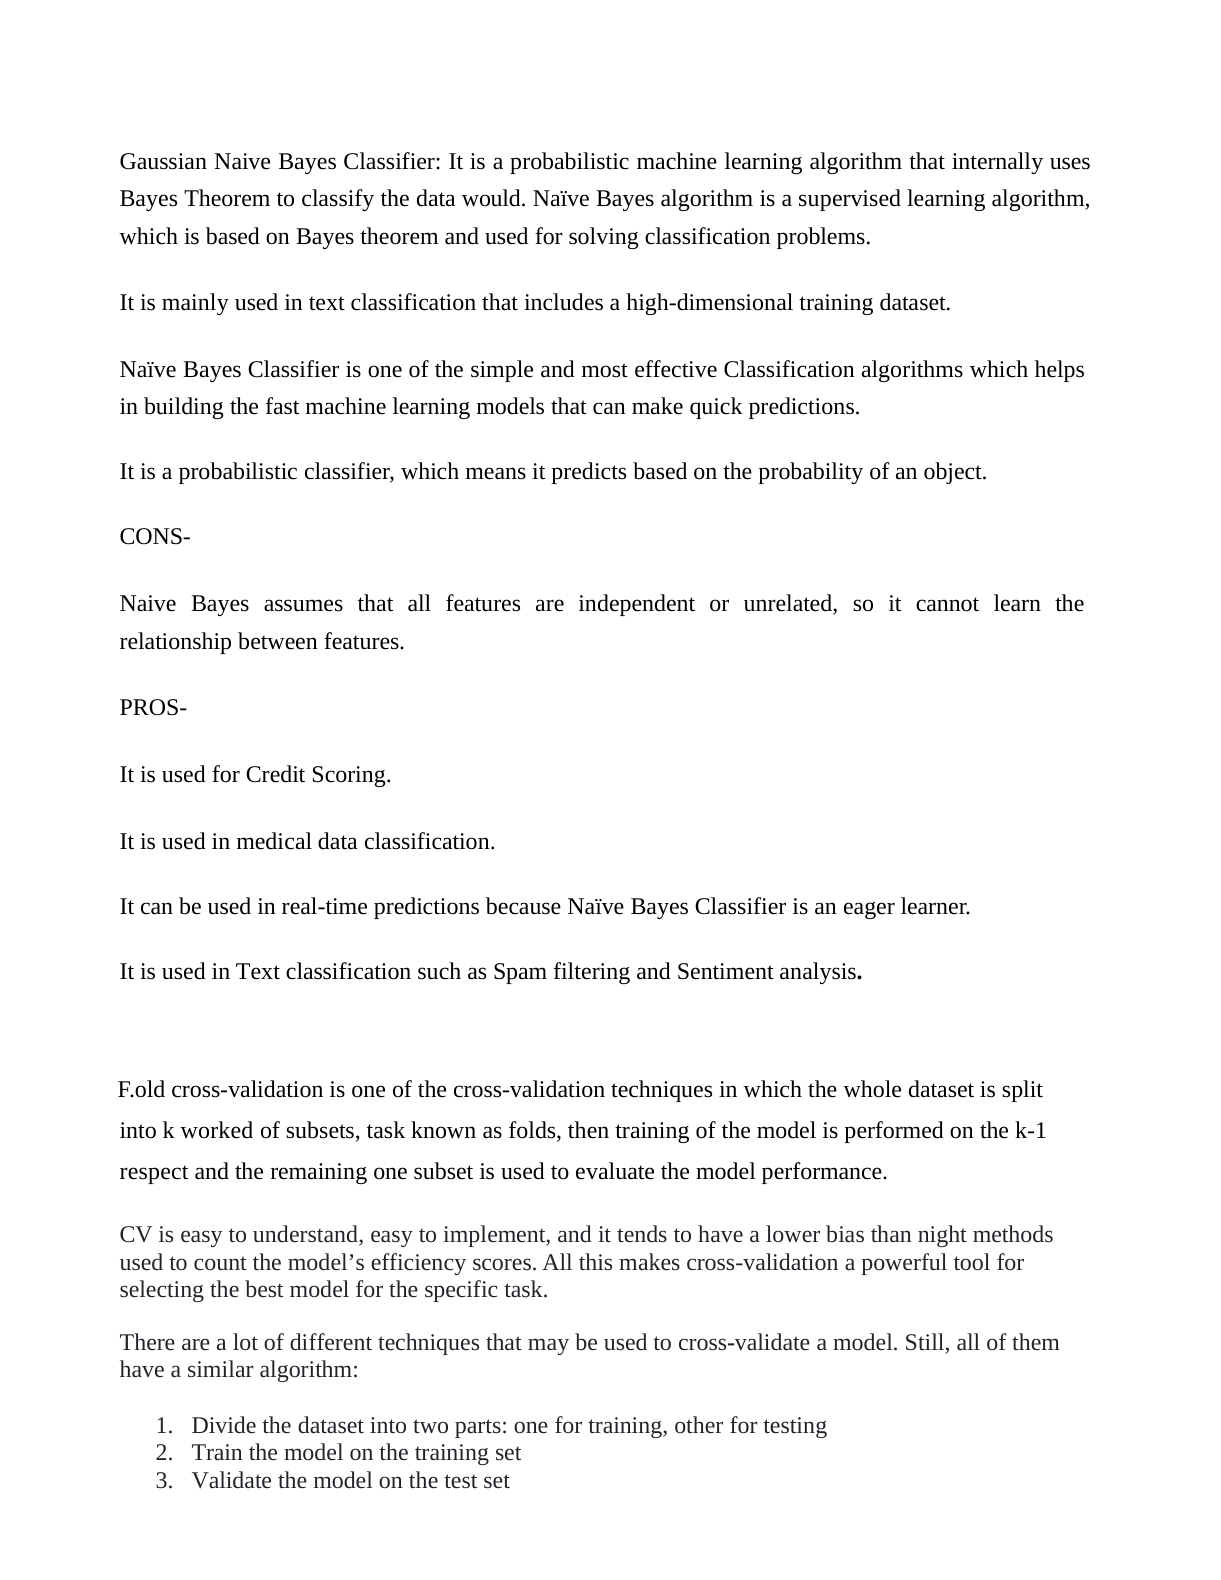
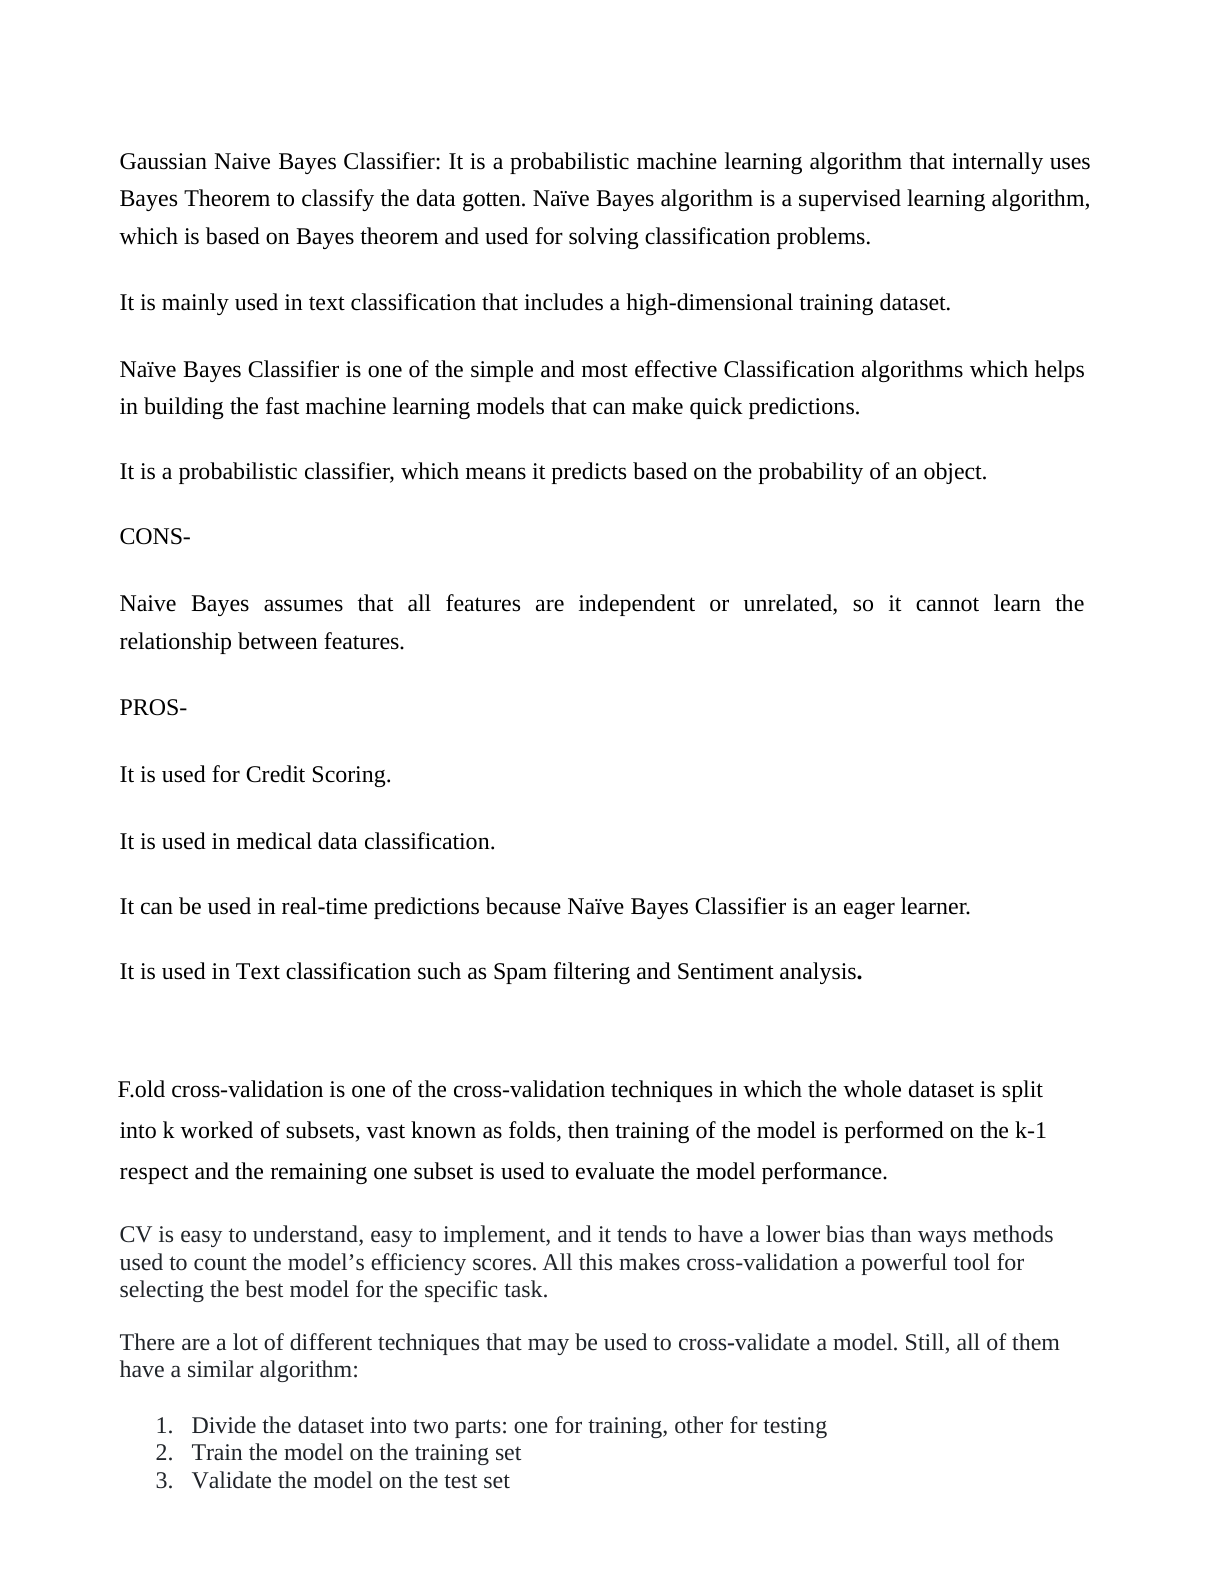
would: would -> gotten (494, 199)
subsets task: task -> vast (386, 1131)
night: night -> ways (942, 1235)
